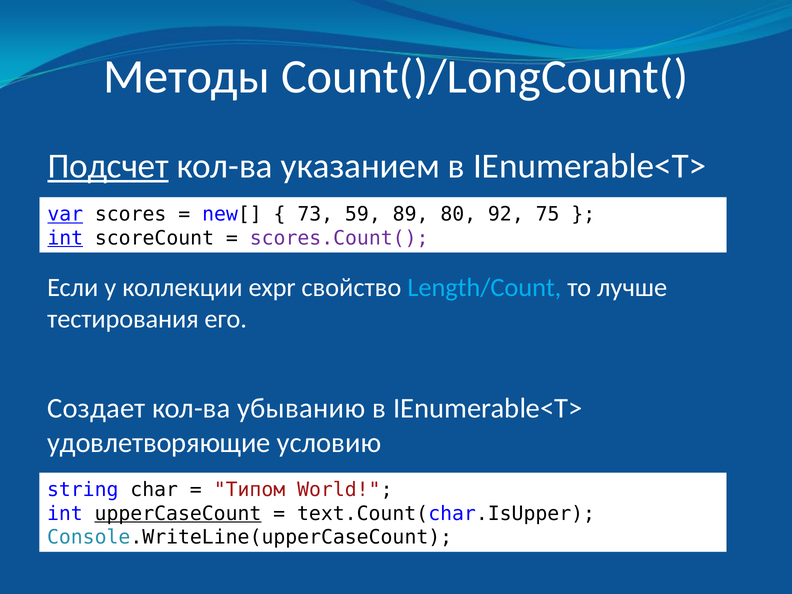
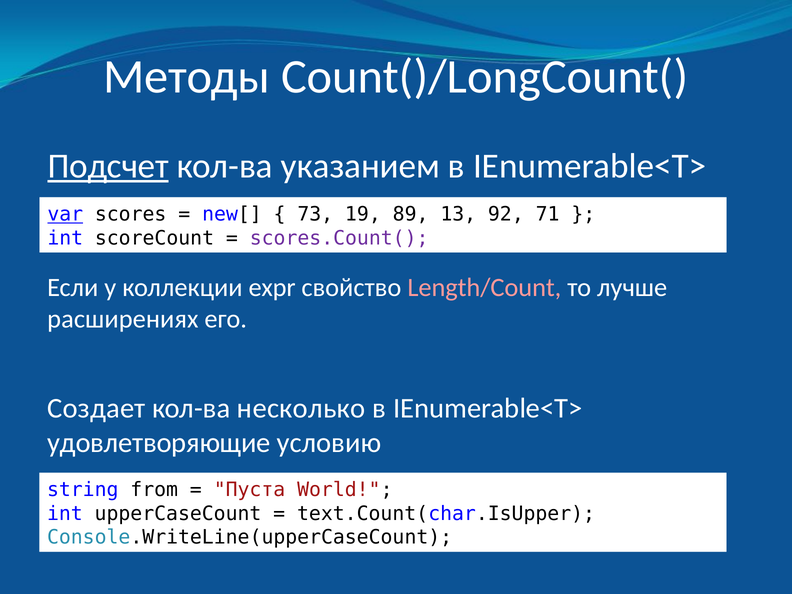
59: 59 -> 19 (363, 214)
80: 80 -> 13 (458, 214)
75: 75 -> 71 (548, 214)
int underline: present -> none (65, 238)
Length/Count colour: light blue -> pink (484, 287)
тестирования: тестирования -> расширениях (123, 319)
убыванию: убыванию -> несколько (301, 409)
char: char -> from (154, 490)
Типом: Типом -> Пуста (249, 490)
upperCaseCount underline: present -> none (178, 514)
